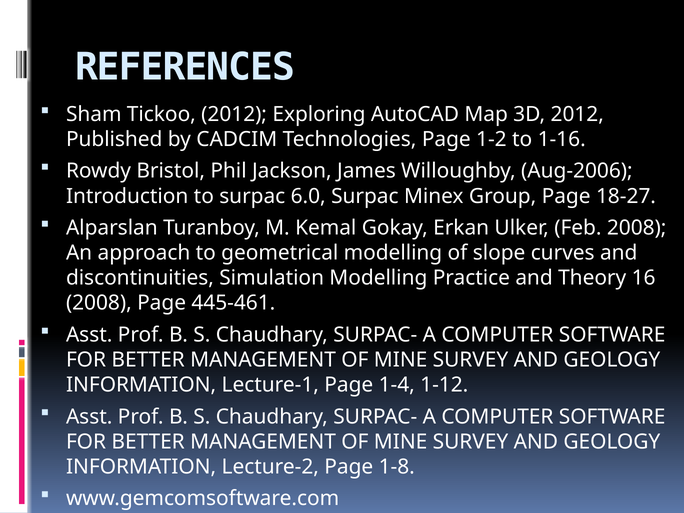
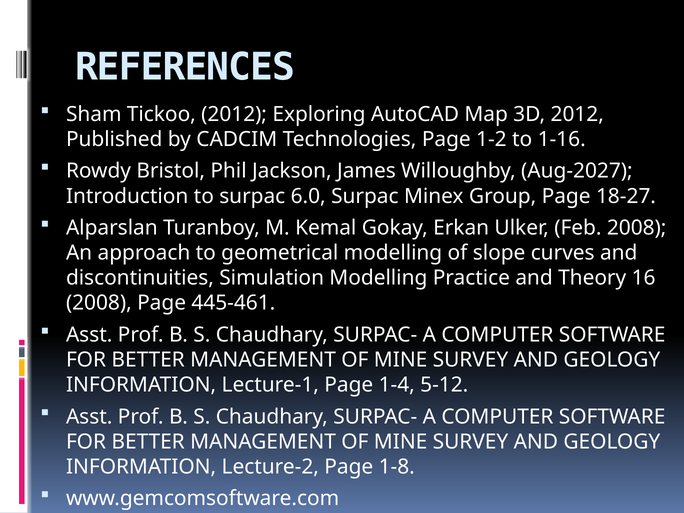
Aug-2006: Aug-2006 -> Aug-2027 (577, 171)
1-12: 1-12 -> 5-12 (444, 385)
